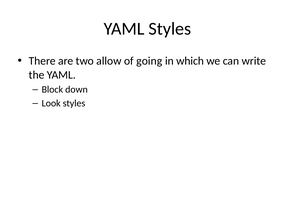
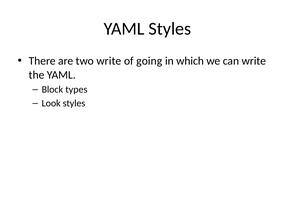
two allow: allow -> write (109, 61)
down: down -> types (76, 89)
